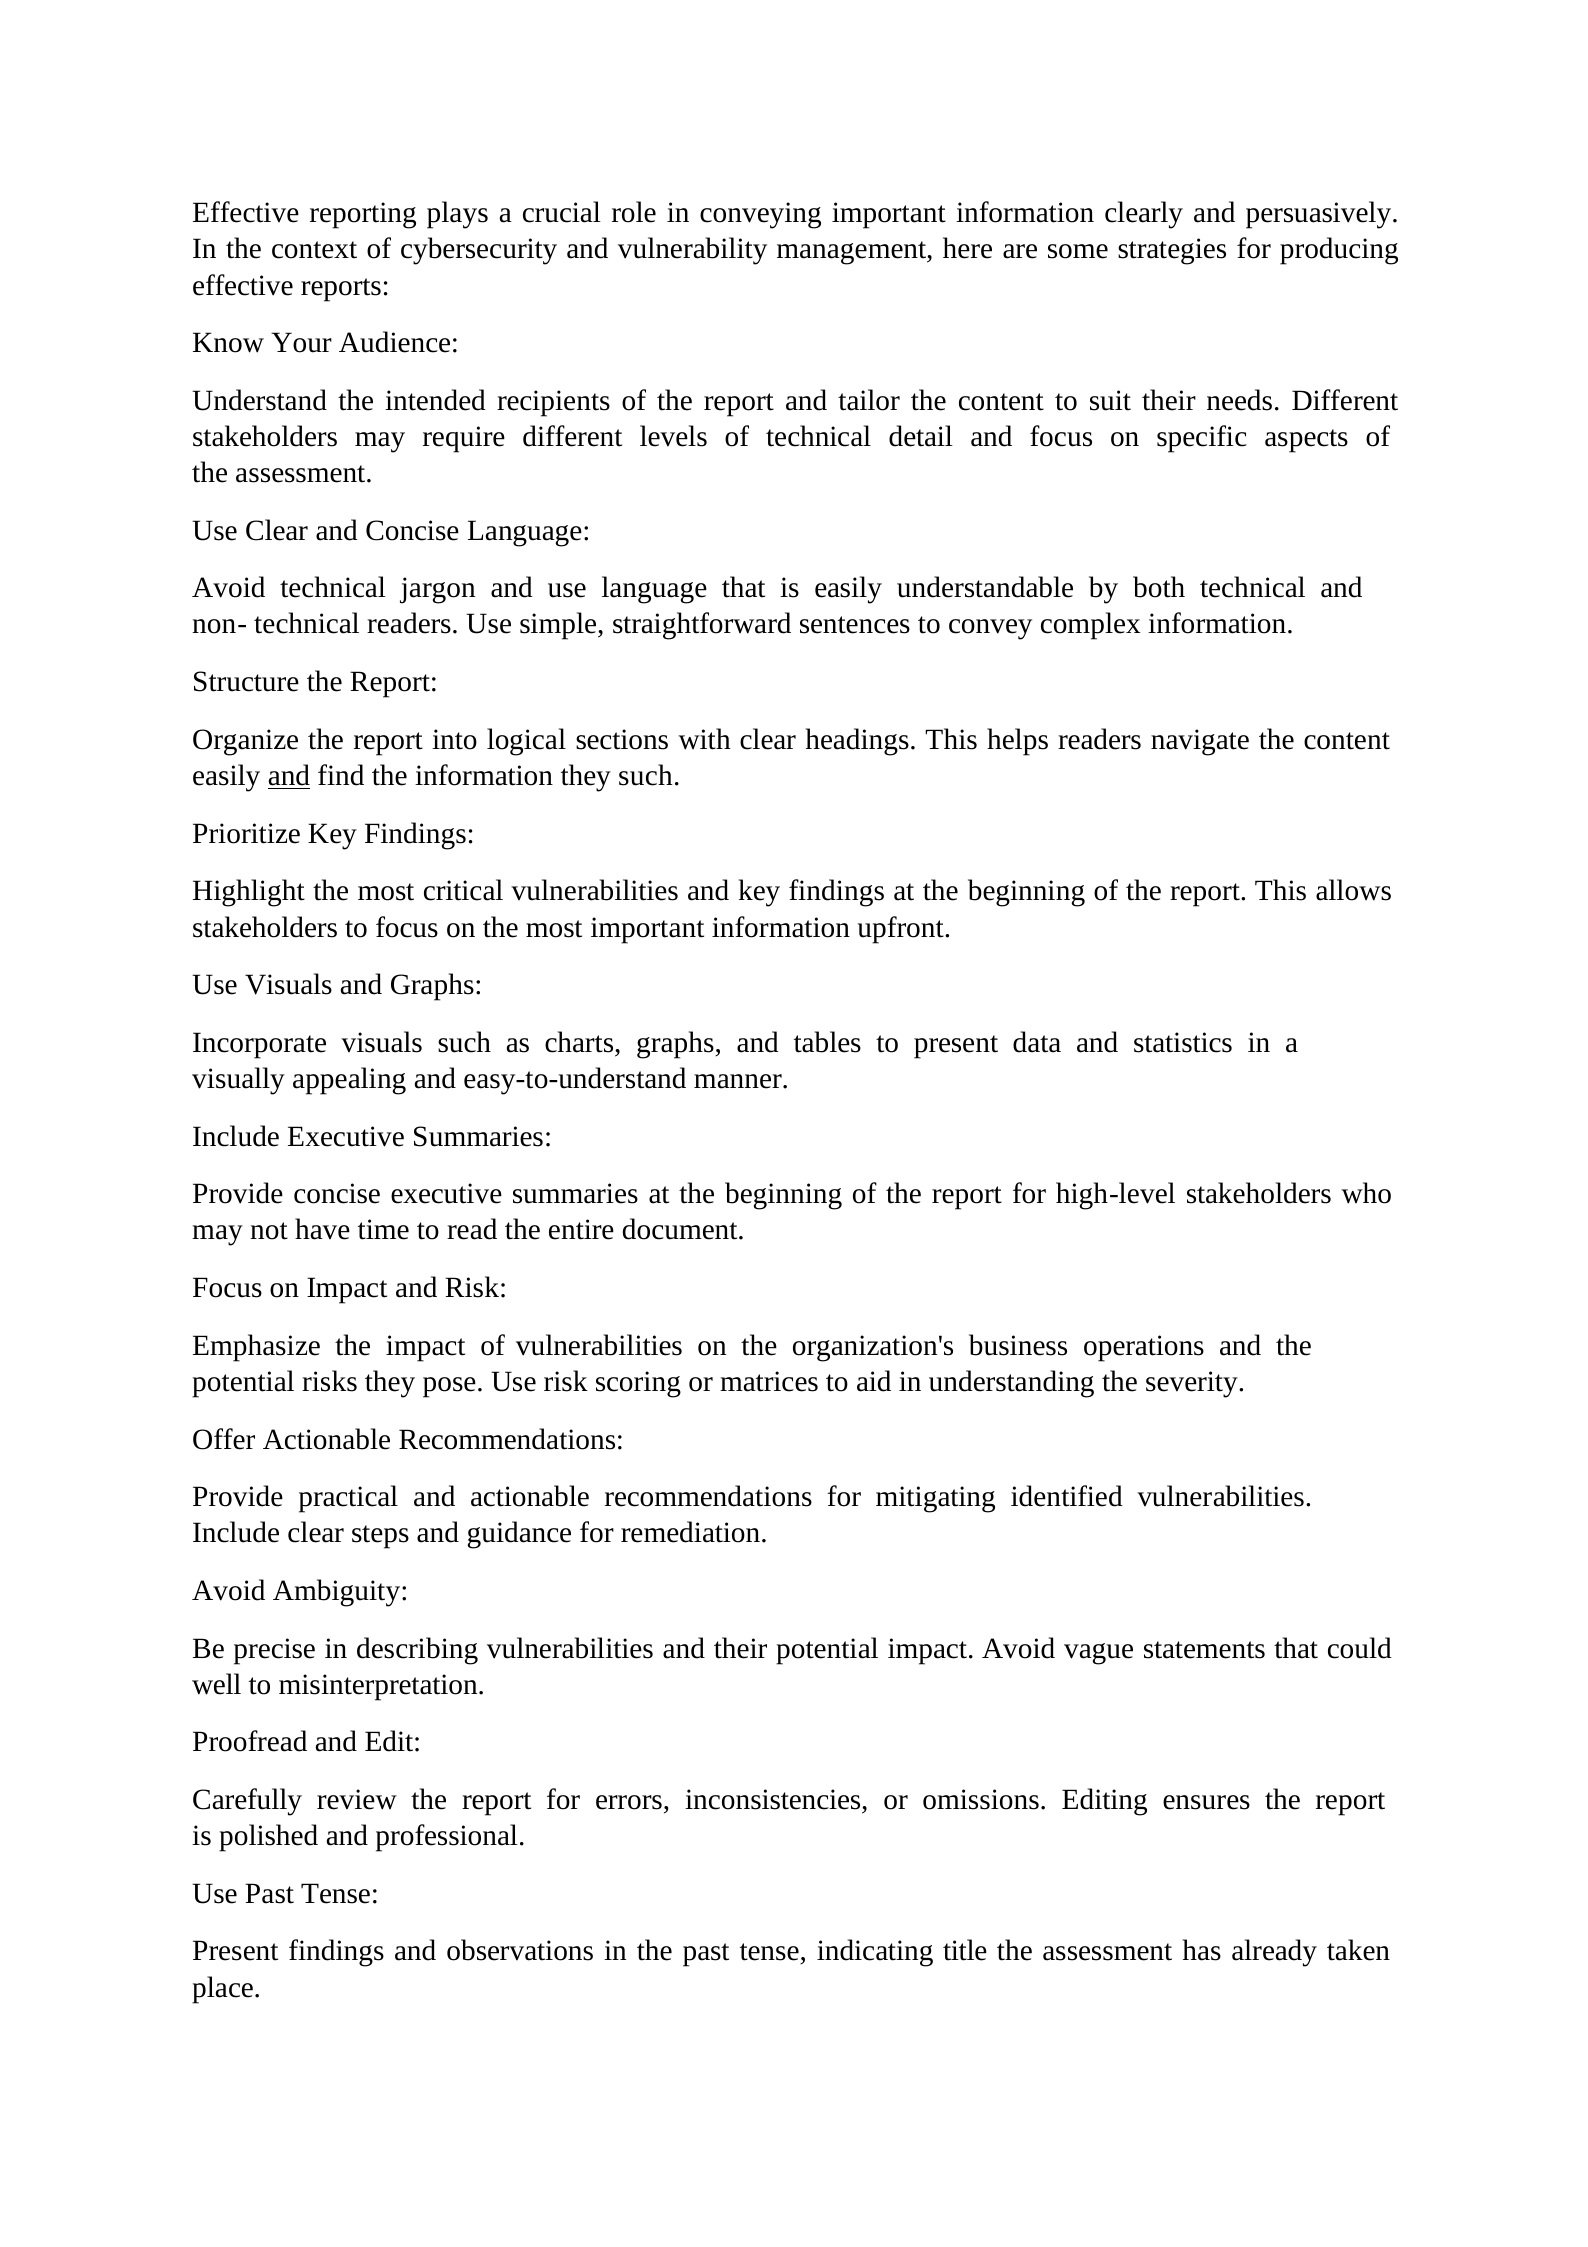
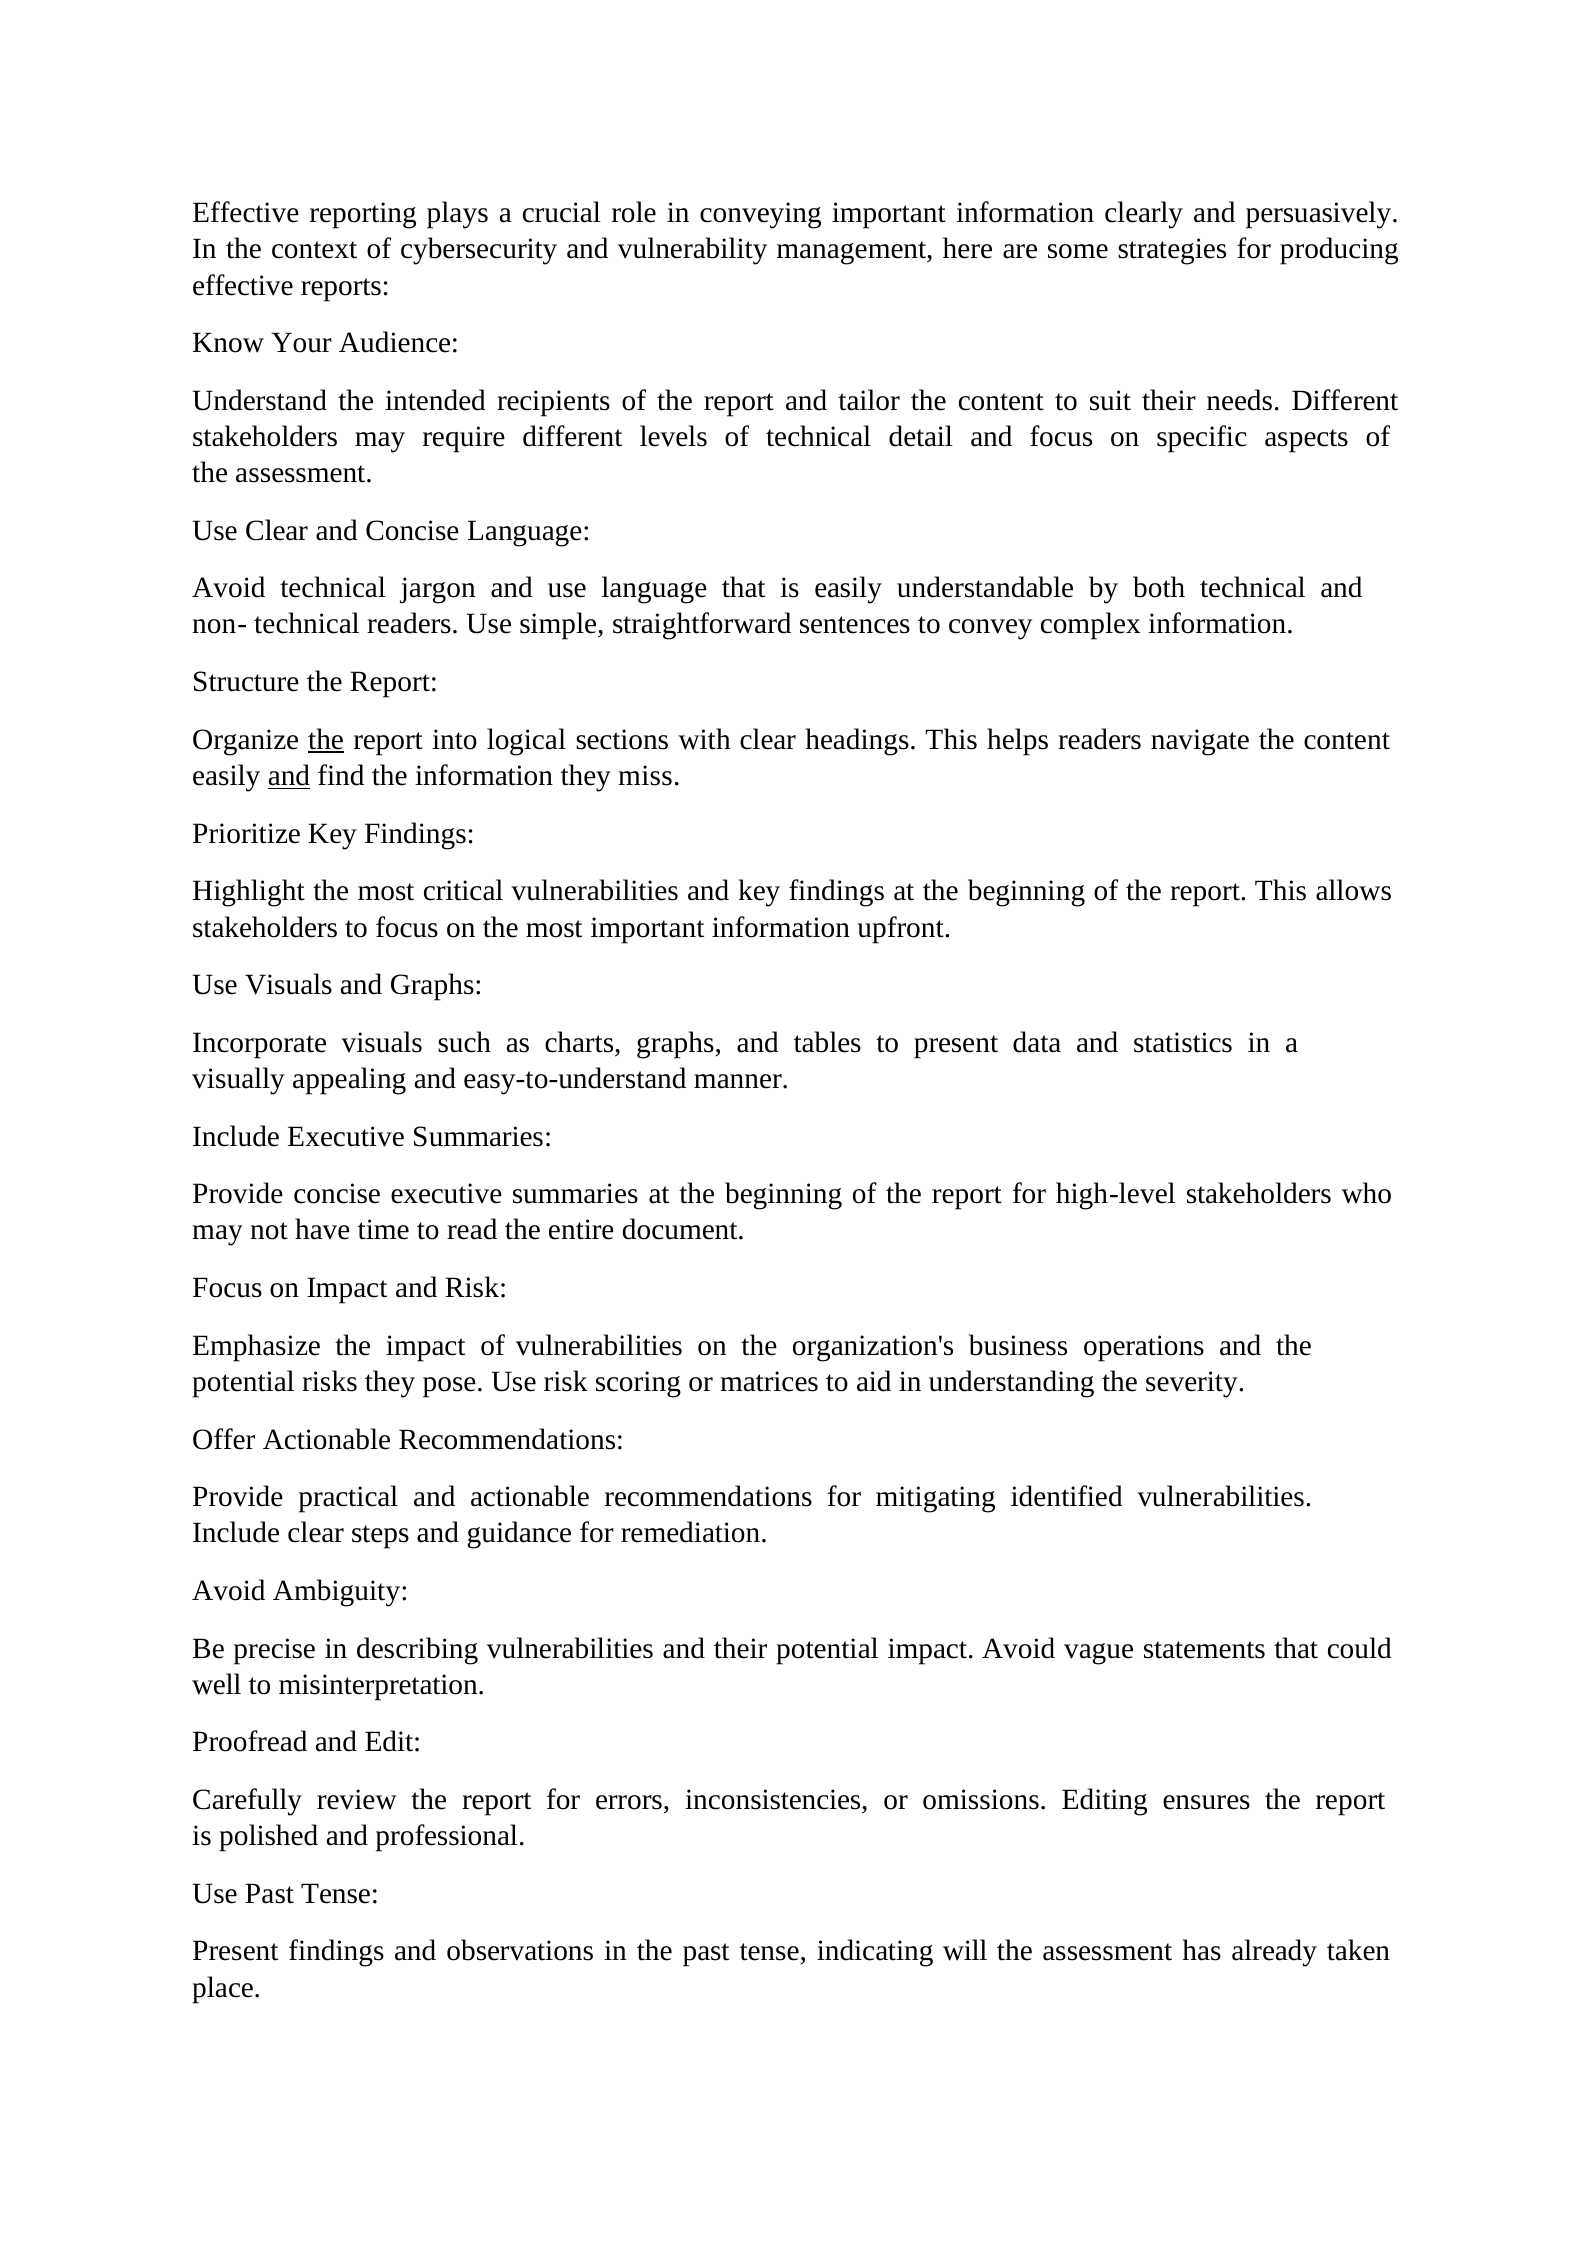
the underline: none -> present (326, 740)
they such: such -> miss (649, 776)
title: title -> will (965, 1951)
